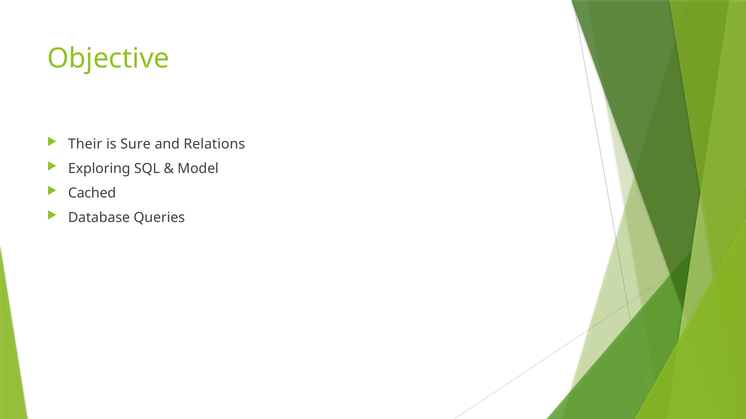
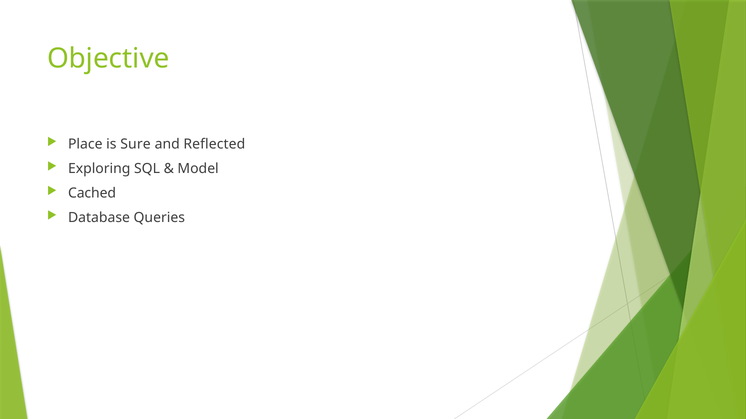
Their: Their -> Place (85, 144)
Relations: Relations -> Reflected (214, 144)
